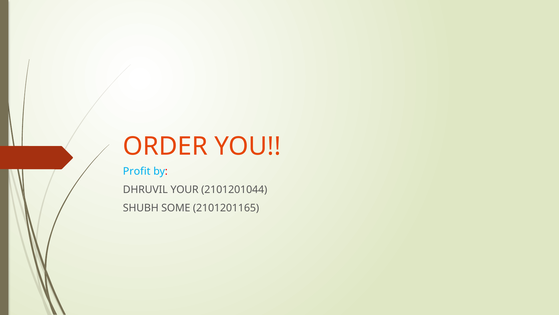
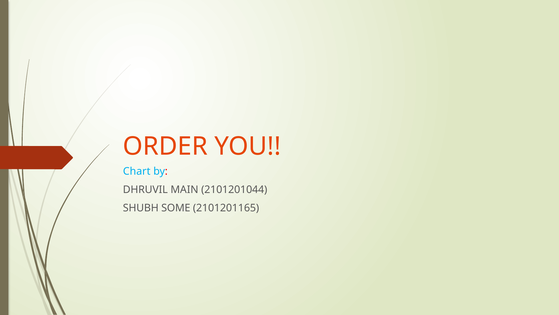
Profit: Profit -> Chart (137, 171)
YOUR: YOUR -> MAIN (184, 189)
